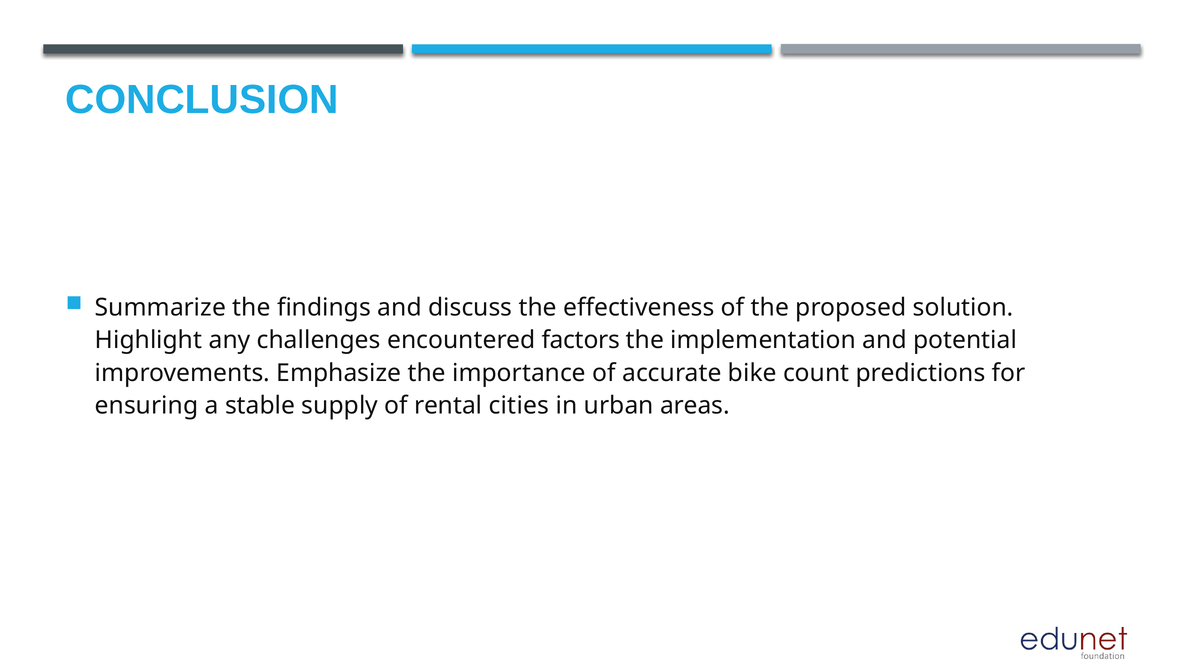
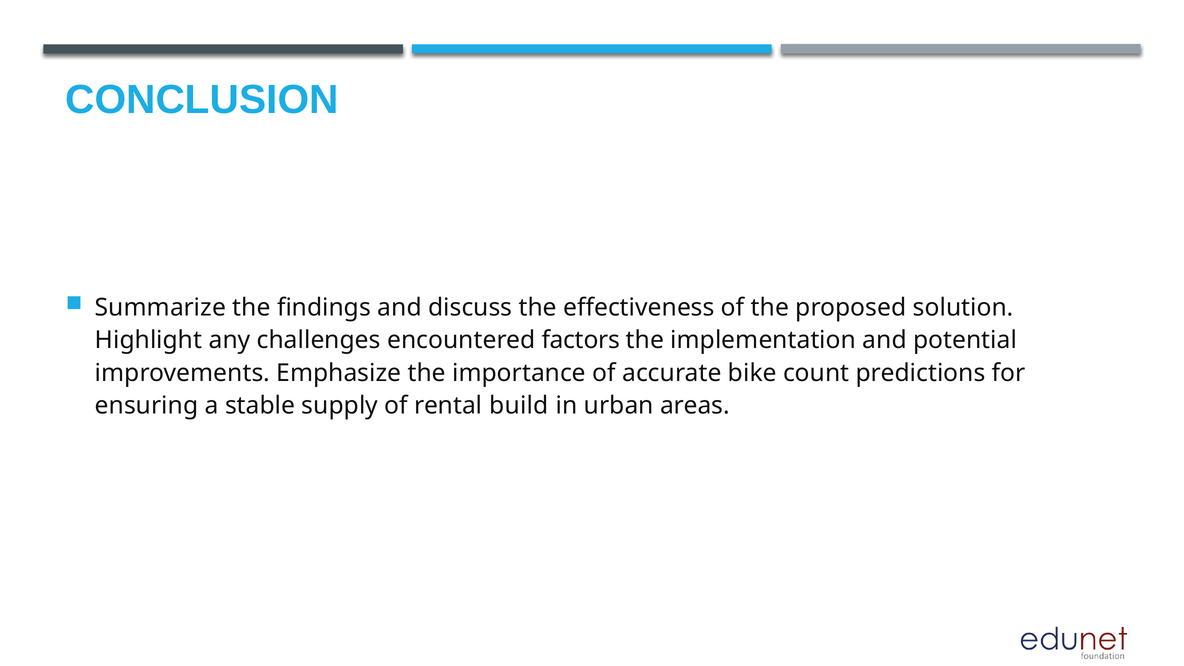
cities: cities -> build (519, 405)
